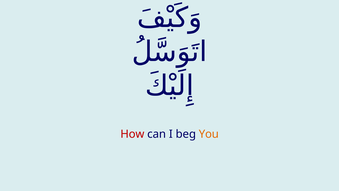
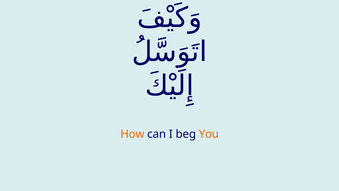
How colour: red -> orange (132, 134)
